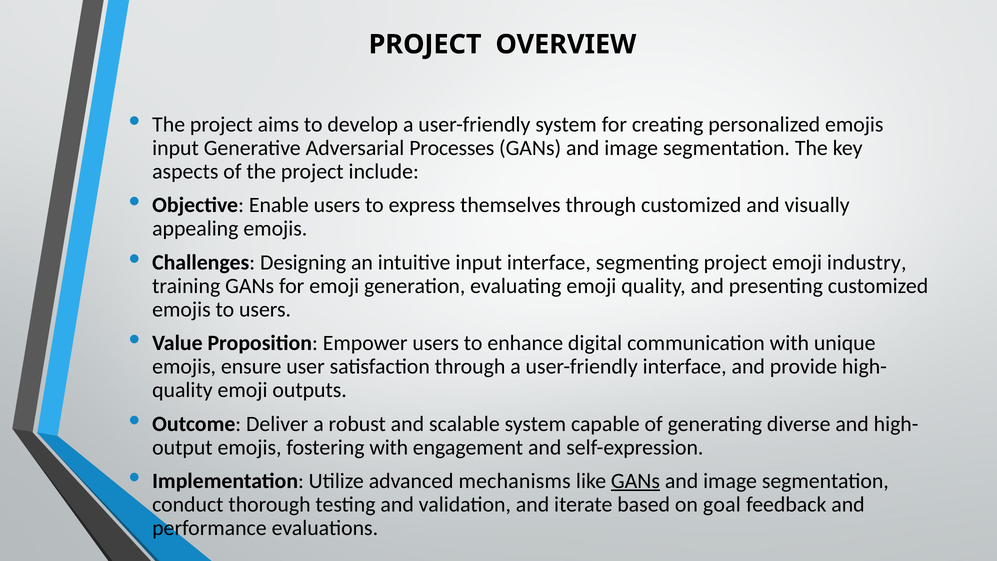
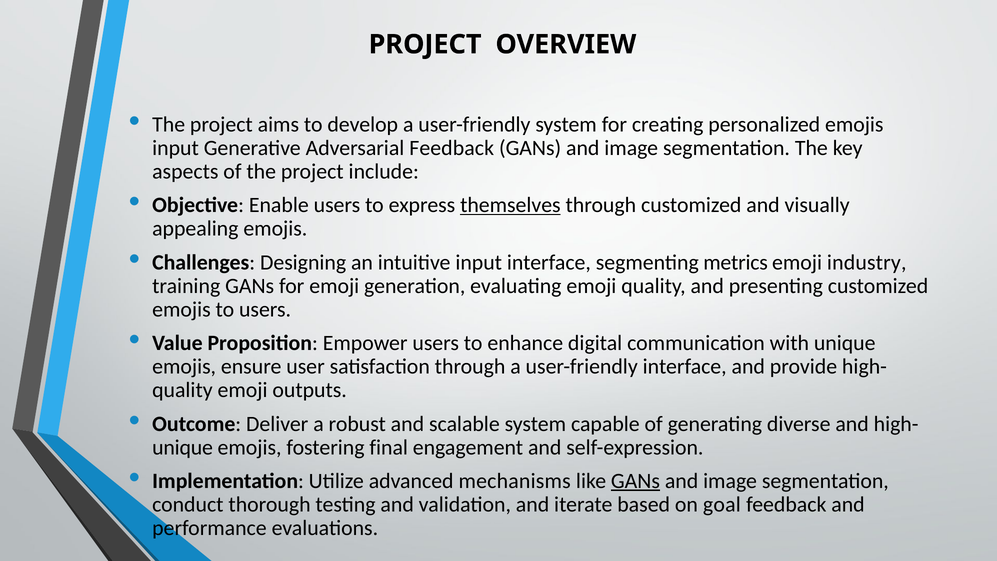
Adversarial Processes: Processes -> Feedback (452, 148)
themselves underline: none -> present (510, 205)
segmenting project: project -> metrics (736, 262)
output: output -> unique (183, 447)
fostering with: with -> final (389, 447)
